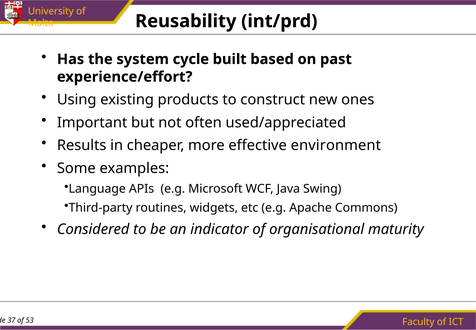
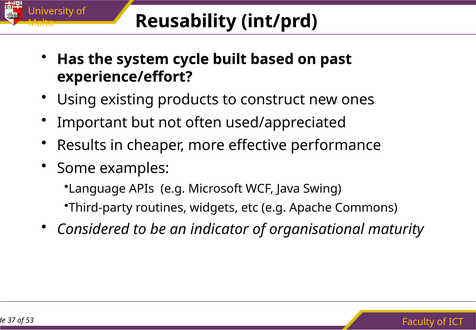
environment: environment -> performance (336, 145)
